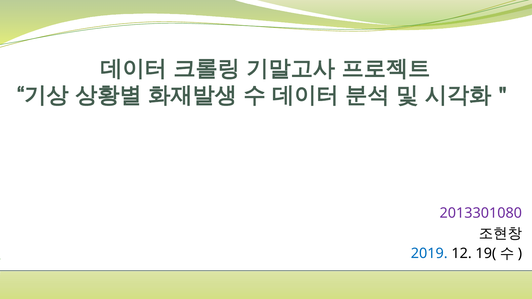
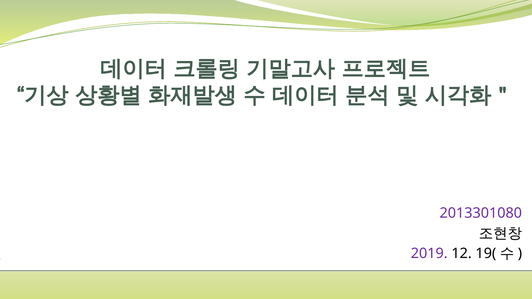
2019 colour: blue -> purple (429, 254)
